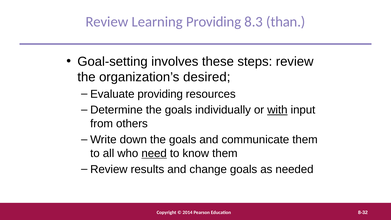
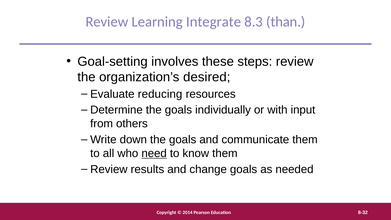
Learning Providing: Providing -> Integrate (214, 22)
Evaluate providing: providing -> reducing (160, 94)
with underline: present -> none (277, 110)
